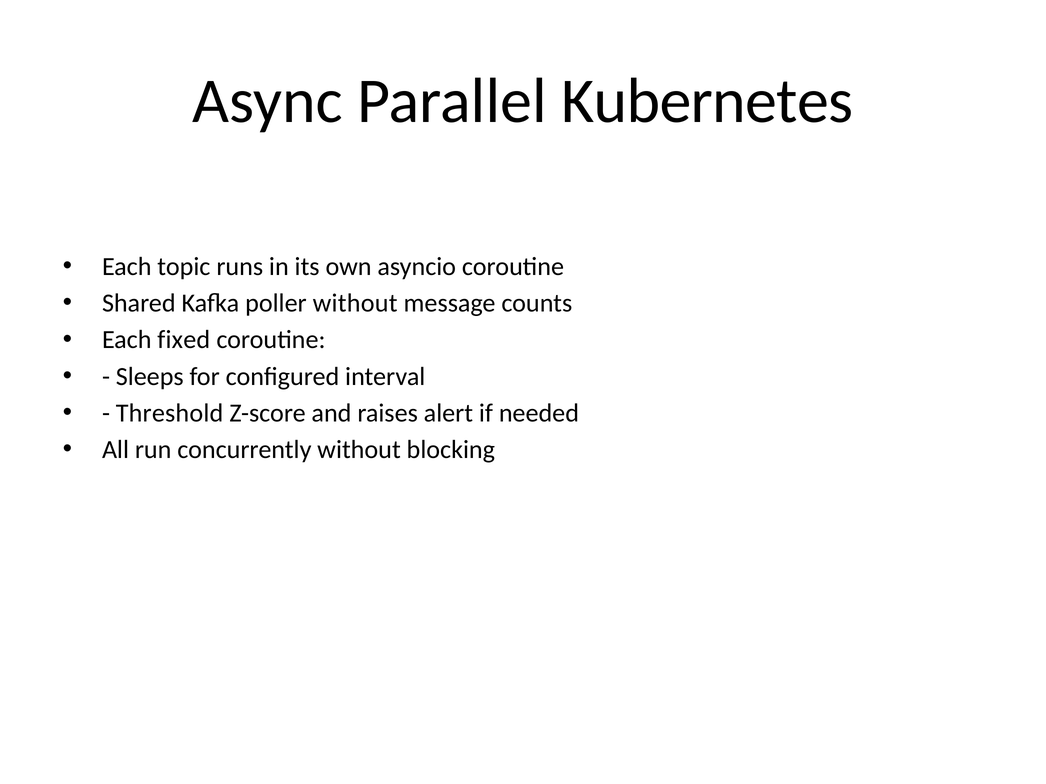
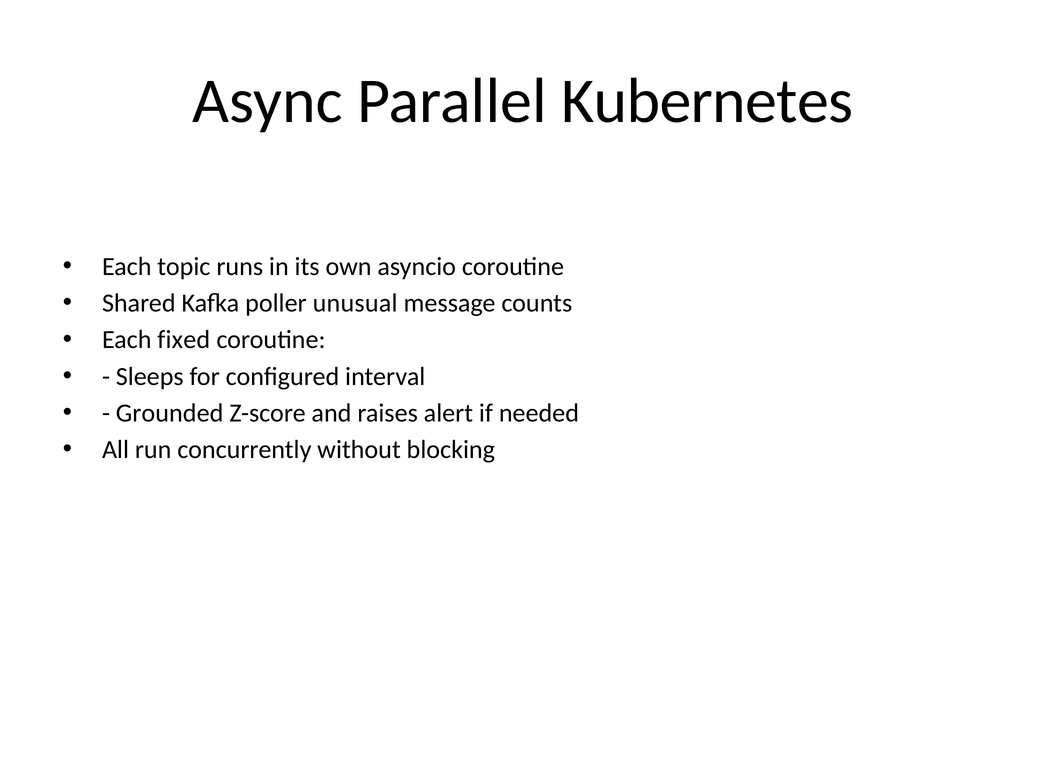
poller without: without -> unusual (355, 303)
Threshold: Threshold -> Grounded (170, 413)
